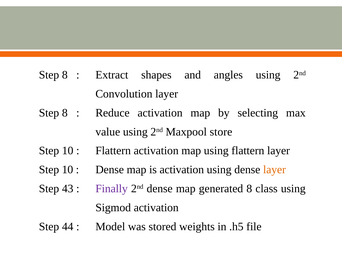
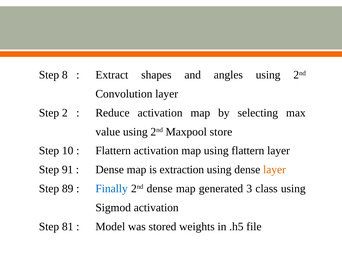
8: 8 -> 2 (65, 113)
10: 10 -> 91 (68, 169)
is activation: activation -> extraction (182, 169)
43: 43 -> 89 (68, 188)
Finally colour: purple -> blue (112, 188)
generated 8: 8 -> 3 (249, 188)
44: 44 -> 81 (68, 226)
